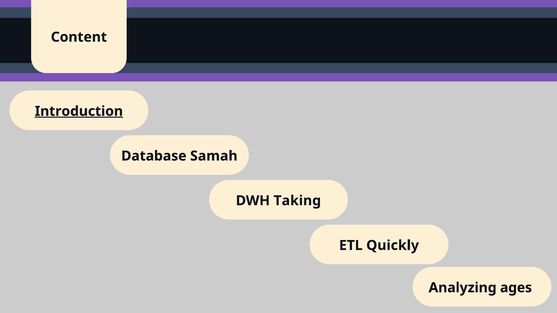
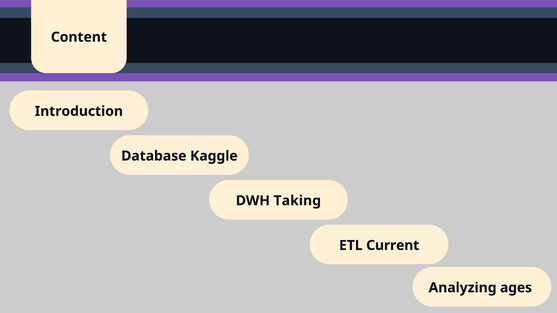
Introduction underline: present -> none (79, 111)
Samah: Samah -> Kaggle (214, 156)
Quickly: Quickly -> Current (393, 246)
